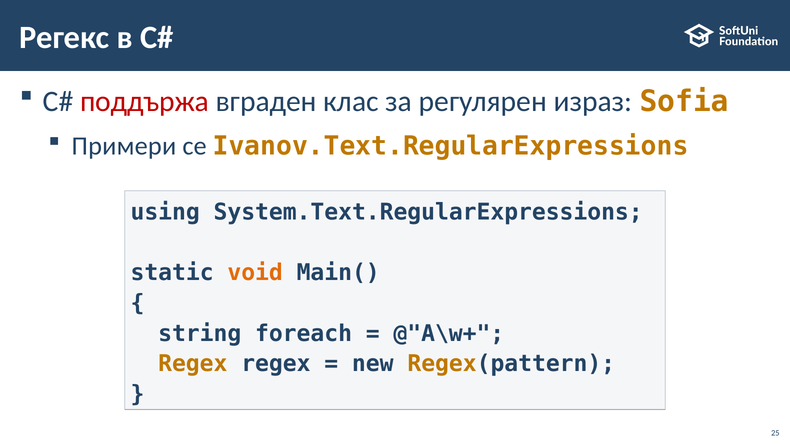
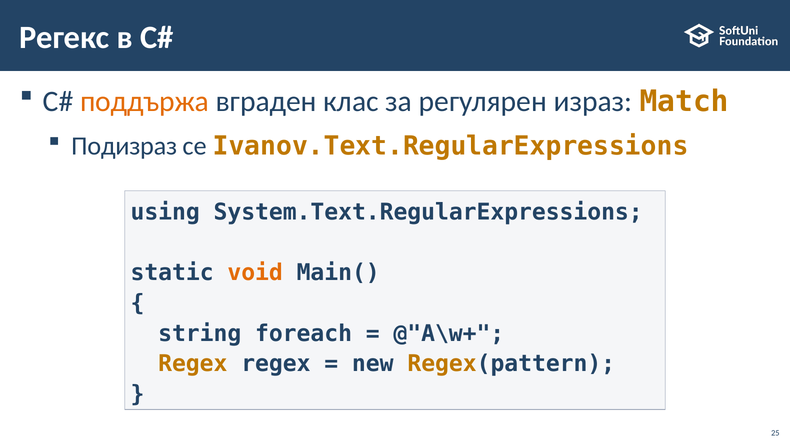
поддържа colour: red -> orange (145, 101)
Sofia: Sofia -> Match (684, 101)
Примери: Примери -> Подизраз (124, 146)
